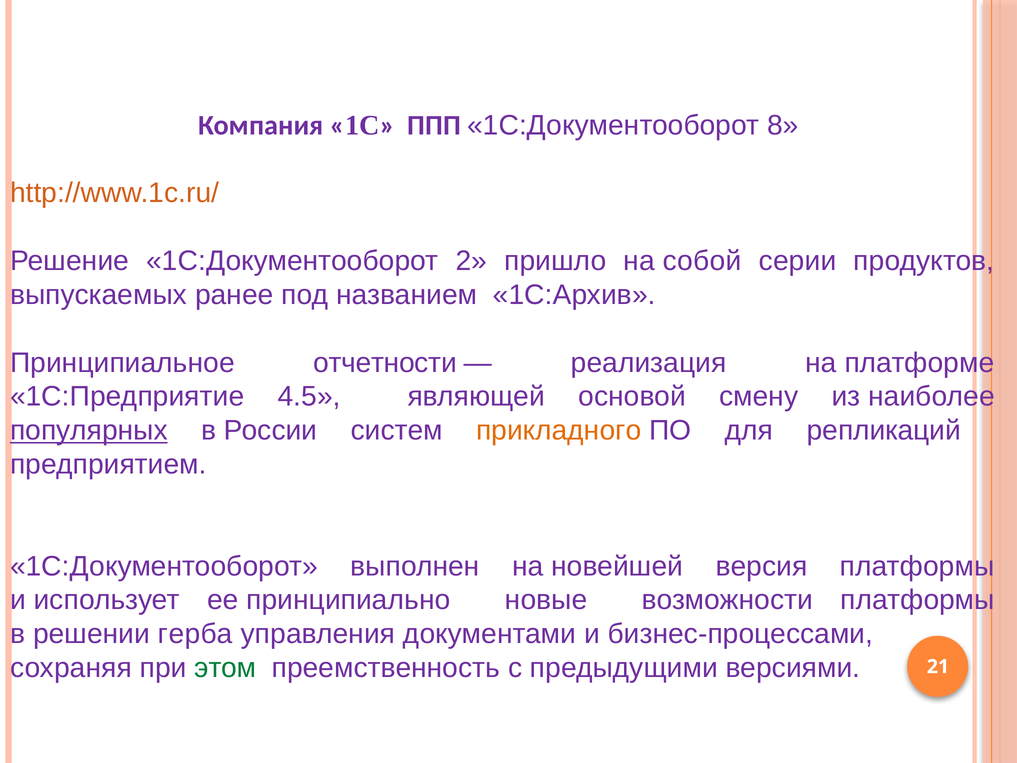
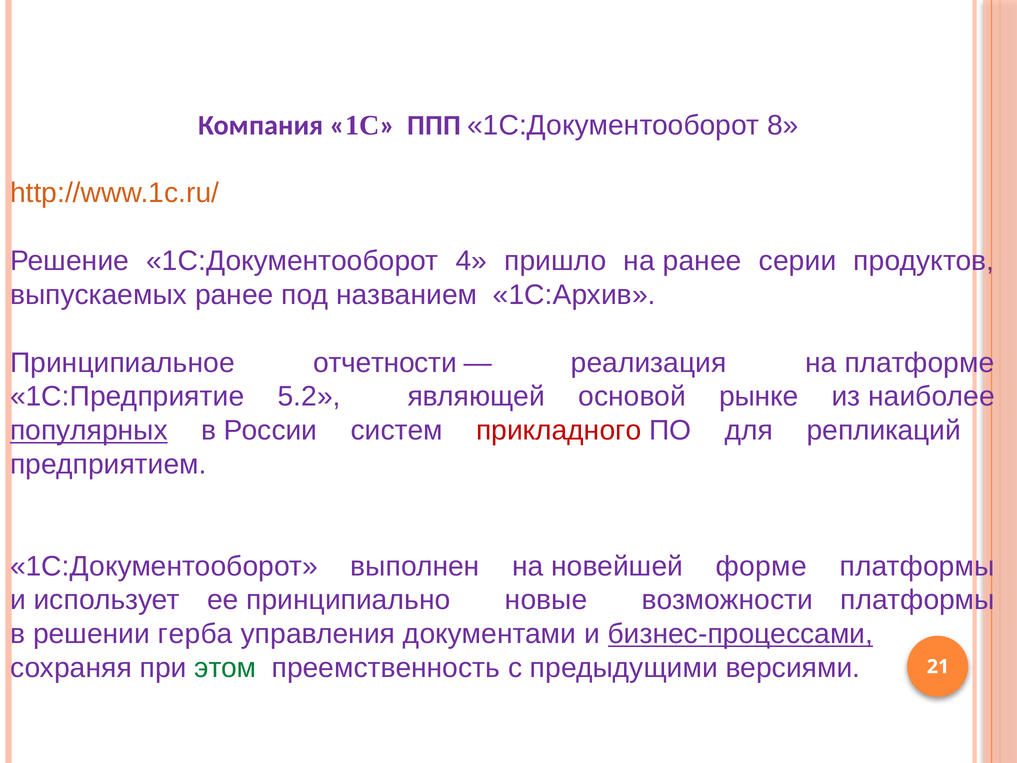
2: 2 -> 4 (471, 261)
на собой: собой -> ранее (702, 261)
4.5: 4.5 -> 5.2 (309, 396)
смену: смену -> рынке (759, 396)
прикладного colour: orange -> red (559, 430)
версия: версия -> форме (761, 566)
бизнес-процессами underline: none -> present (740, 634)
